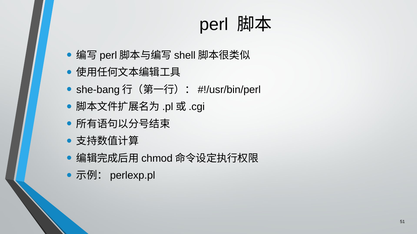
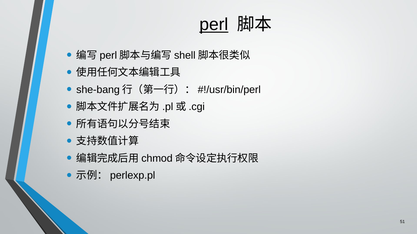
perl underline: none -> present (214, 25)
